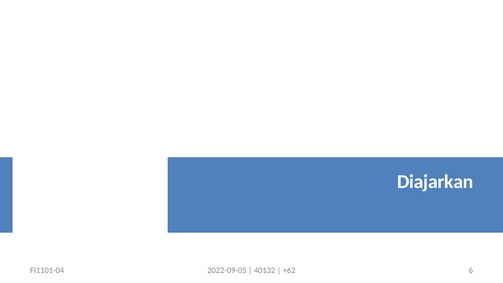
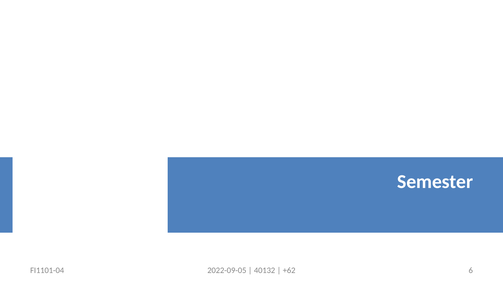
Diajarkan: Diajarkan -> Semester (435, 182)
